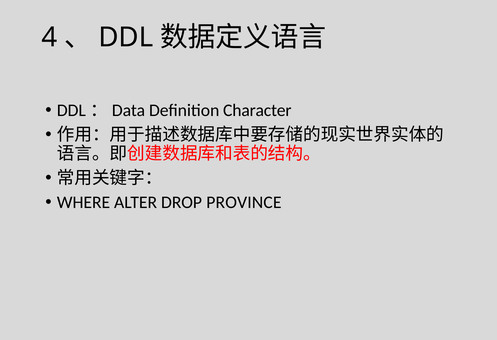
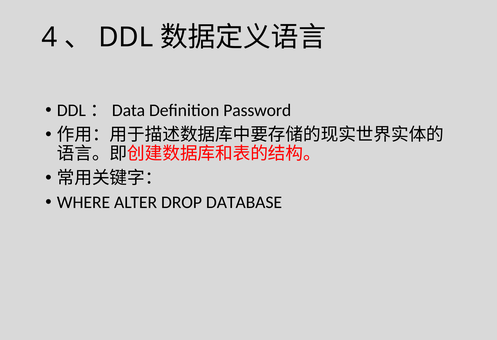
Character: Character -> Password (257, 110)
PROVINCE: PROVINCE -> DATABASE (244, 202)
